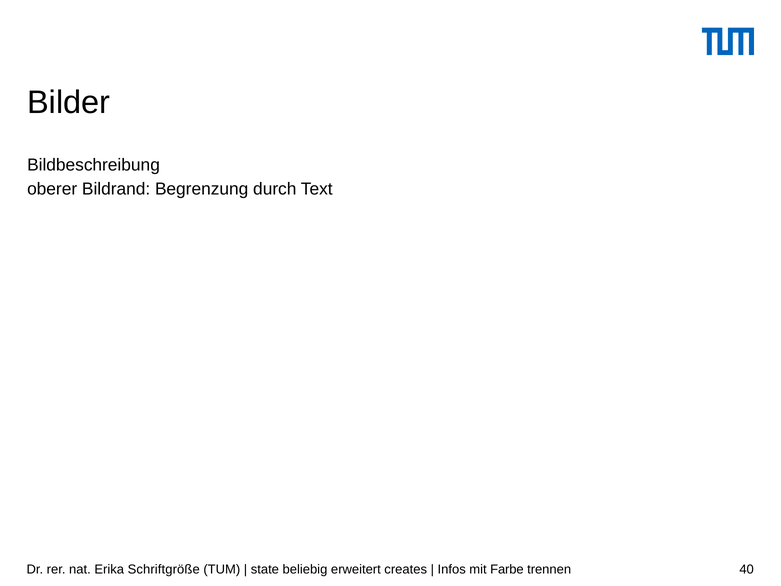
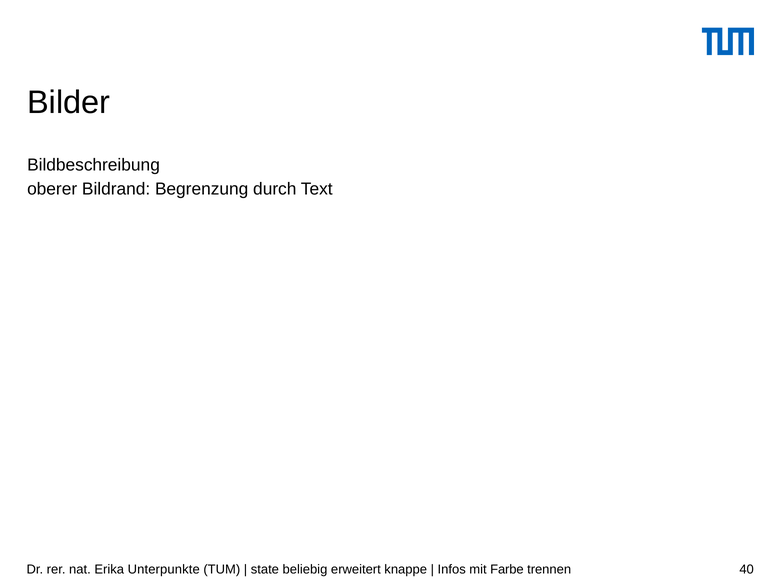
Schriftgröße: Schriftgröße -> Unterpunkte (164, 569)
creates: creates -> knappe (406, 569)
